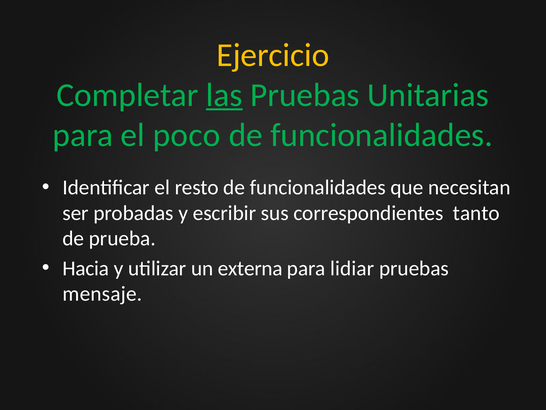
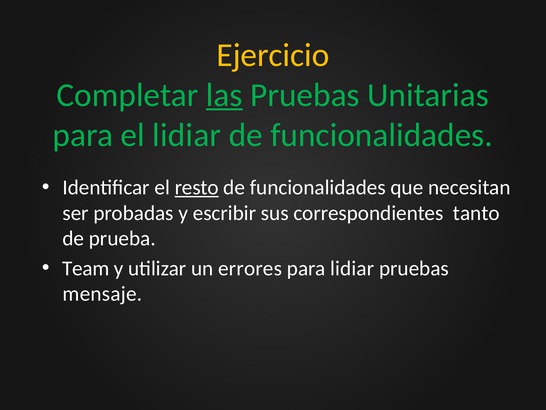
el poco: poco -> lidiar (187, 135)
resto underline: none -> present (197, 187)
Hacia: Hacia -> Team (86, 268)
externa: externa -> errores (250, 268)
